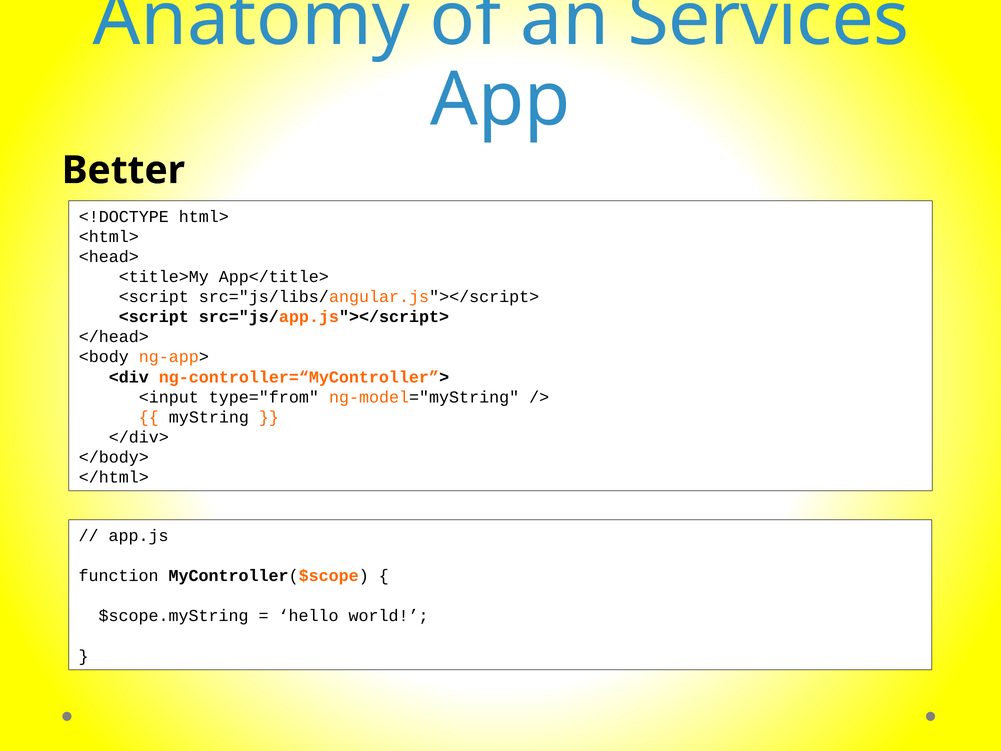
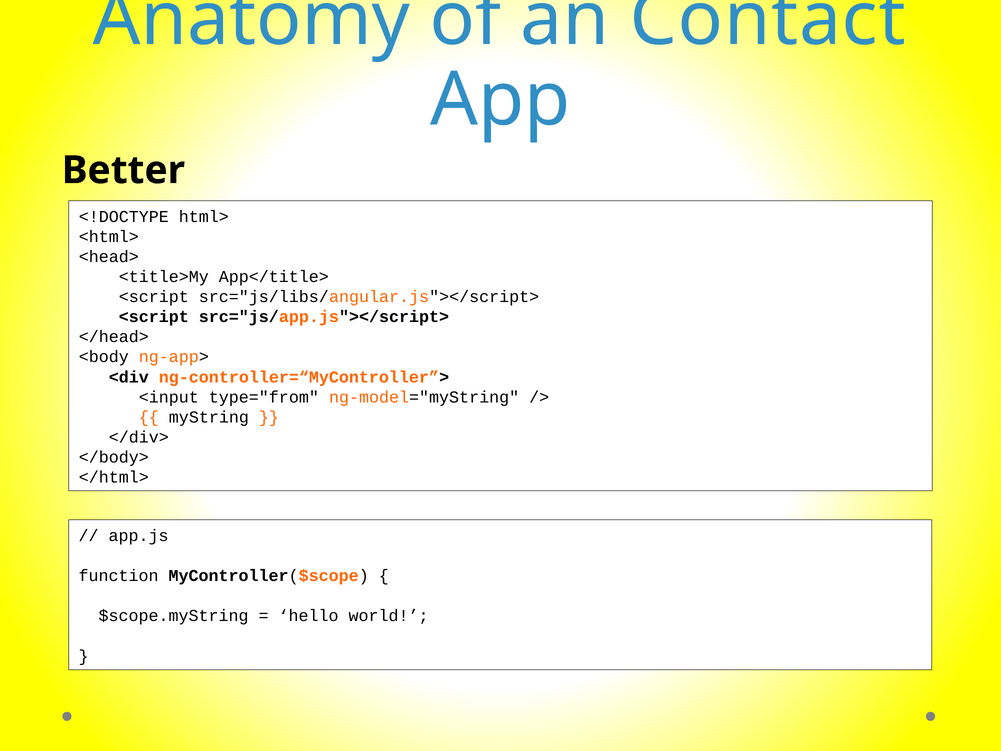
Services: Services -> Contact (768, 19)
